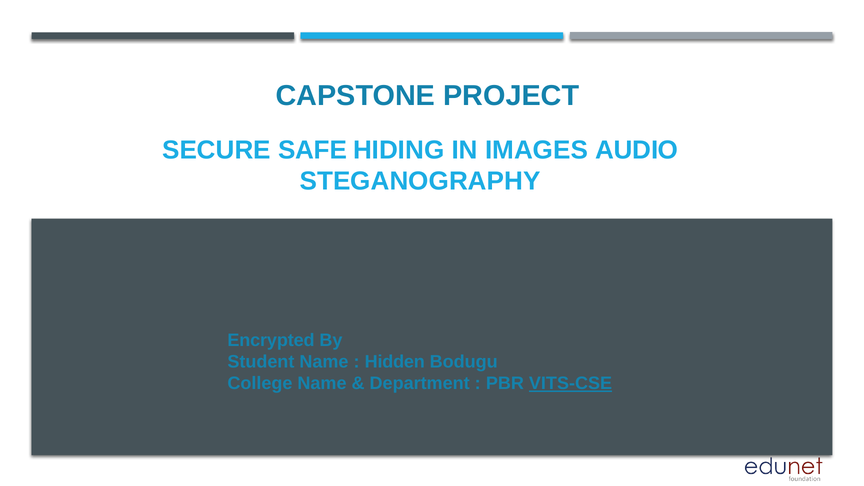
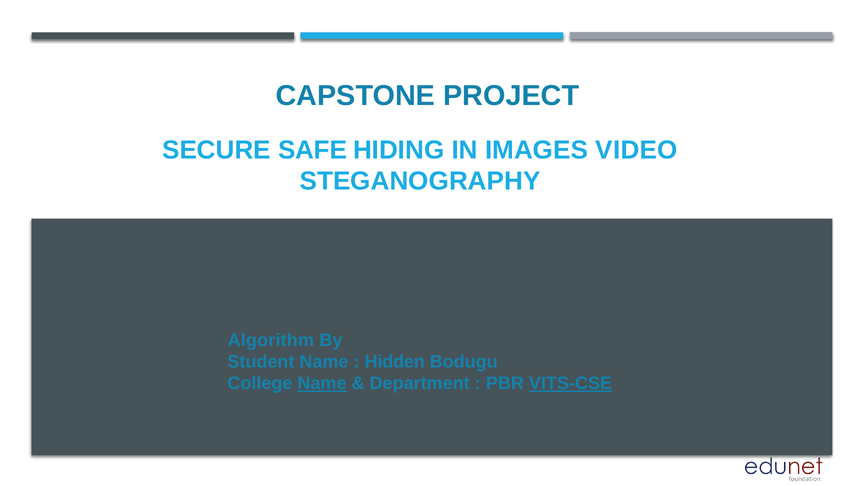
AUDIO: AUDIO -> VIDEO (637, 150)
Encrypted: Encrypted -> Algorithm (271, 340)
Name underline: none -> present (322, 384)
